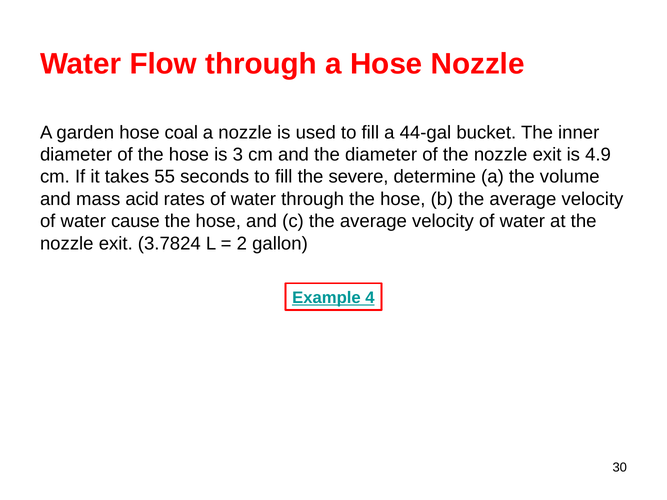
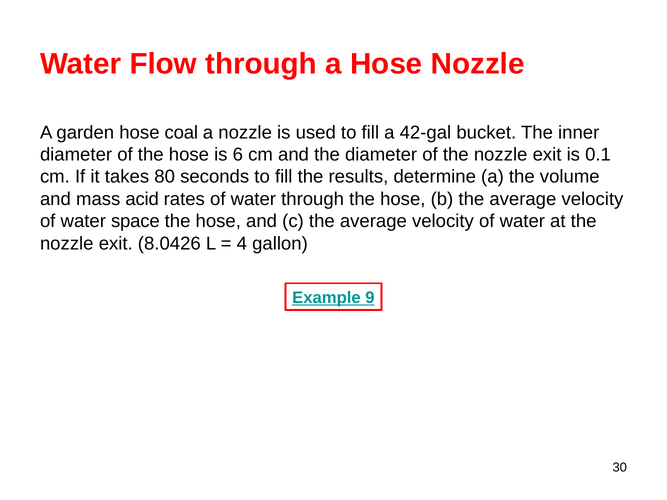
44-gal: 44-gal -> 42-gal (425, 132)
3: 3 -> 6 (238, 155)
4.9: 4.9 -> 0.1 (598, 155)
55: 55 -> 80 (165, 177)
severe: severe -> results (358, 177)
cause: cause -> space (135, 221)
3.7824: 3.7824 -> 8.0426 (169, 244)
2: 2 -> 4 (242, 244)
4: 4 -> 9 (370, 298)
